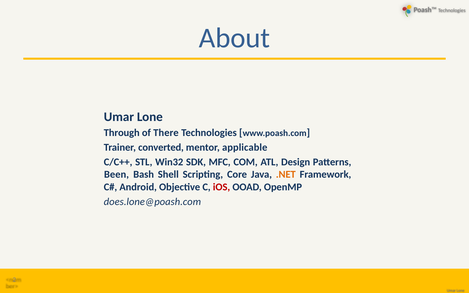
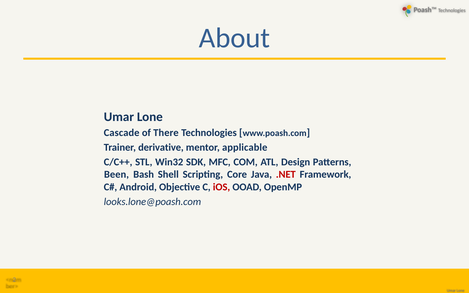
Through: Through -> Cascade (122, 133)
converted: converted -> derivative (161, 148)
.NET colour: orange -> red (286, 175)
does.lone@poash.com: does.lone@poash.com -> looks.lone@poash.com (152, 202)
